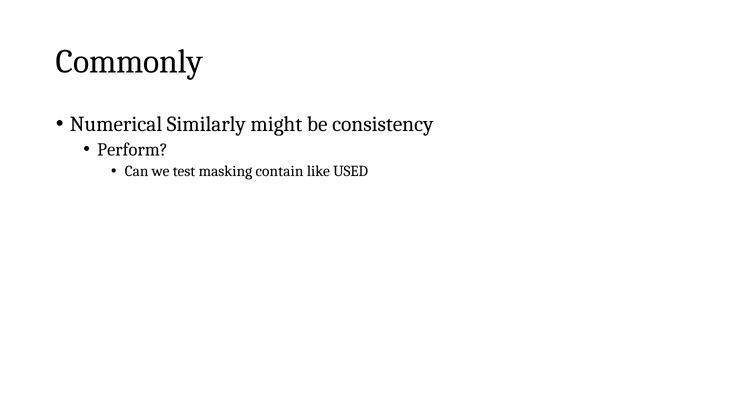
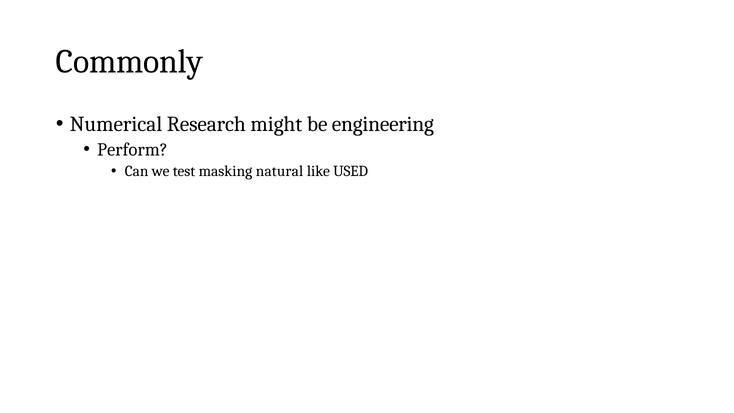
Similarly: Similarly -> Research (206, 124)
consistency: consistency -> engineering (383, 124)
contain: contain -> natural (280, 171)
